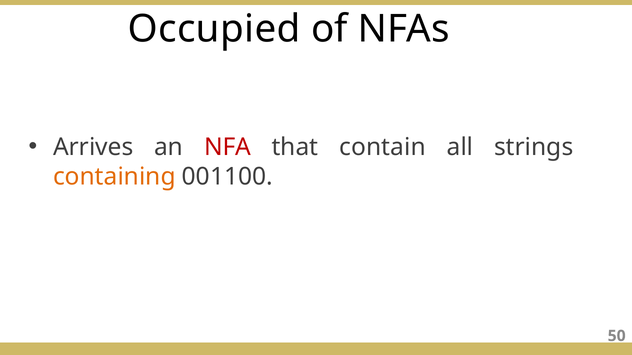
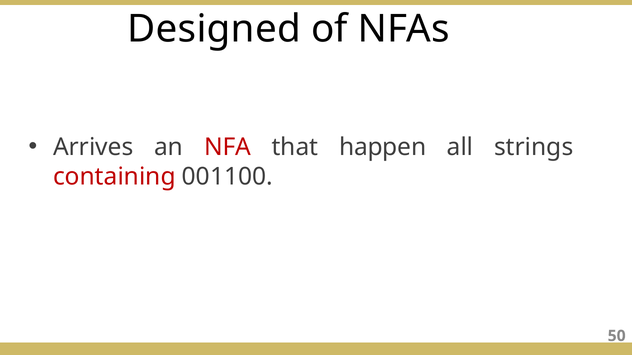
Occupied: Occupied -> Designed (214, 29)
contain: contain -> happen (383, 147)
containing colour: orange -> red (114, 177)
